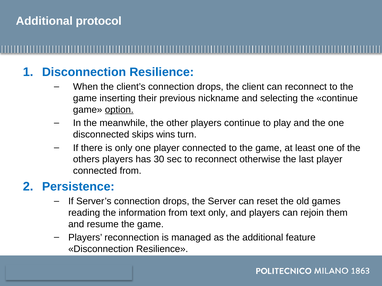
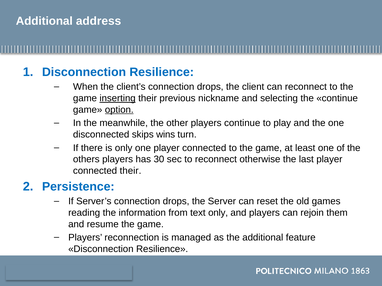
protocol: protocol -> address (99, 21)
inserting underline: none -> present (118, 98)
connected from: from -> their (131, 171)
